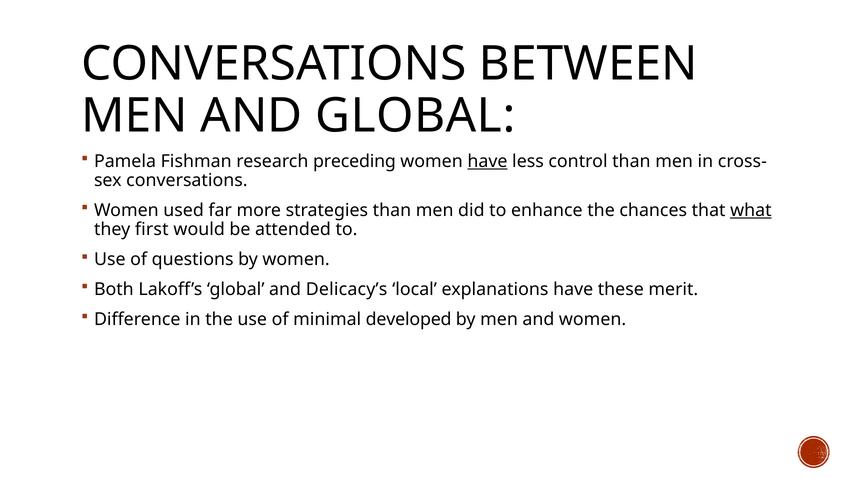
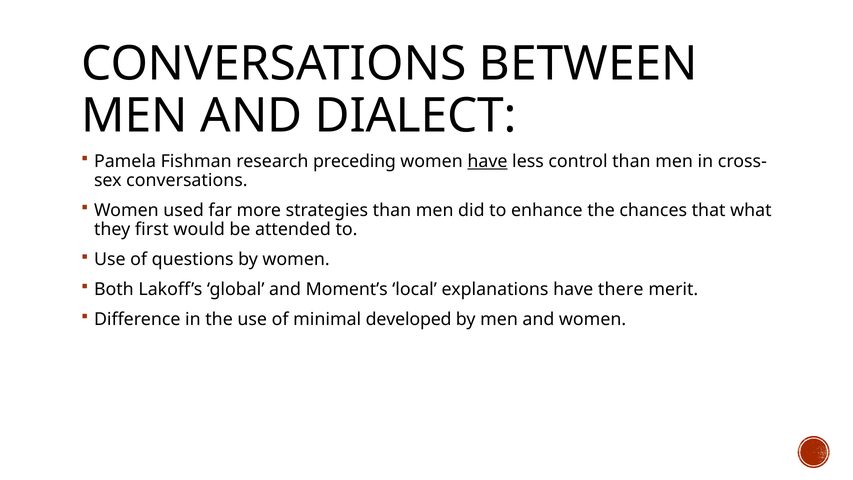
AND GLOBAL: GLOBAL -> DIALECT (416, 116)
what underline: present -> none (751, 210)
Delicacy’s: Delicacy’s -> Moment’s (347, 289)
these: these -> there (621, 289)
